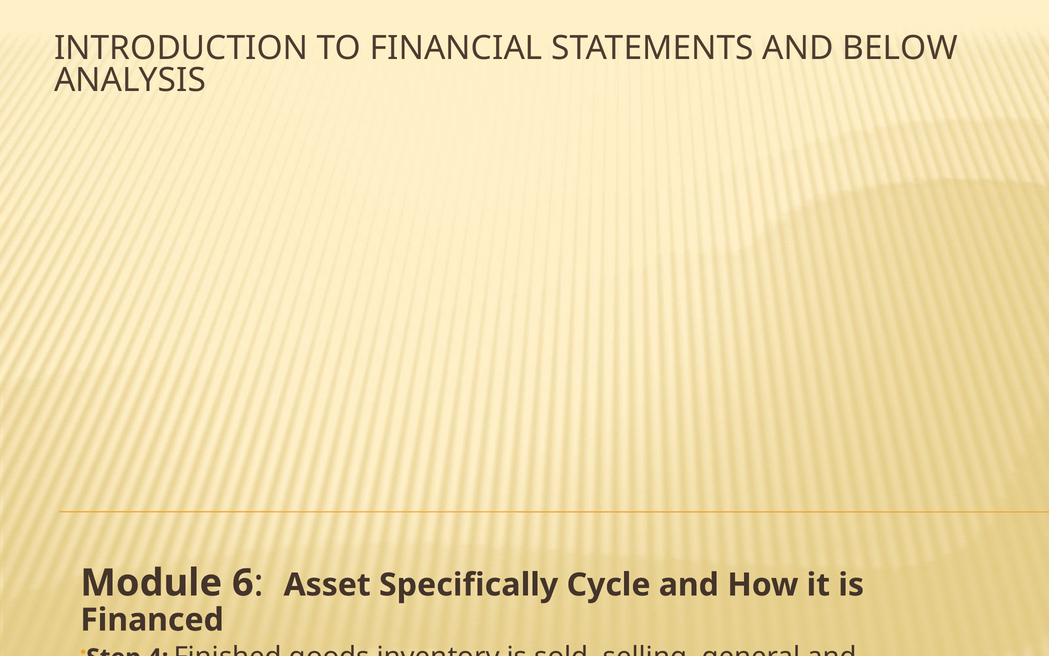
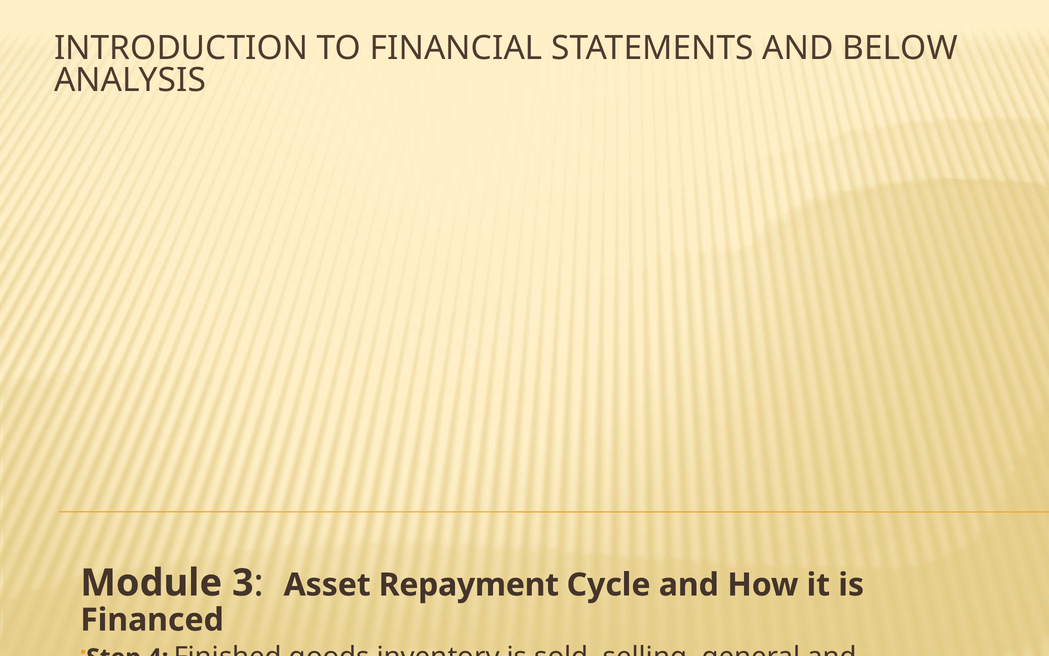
Module 6: 6 -> 3 (243, 583)
Specifically: Specifically -> Repayment (469, 585)
